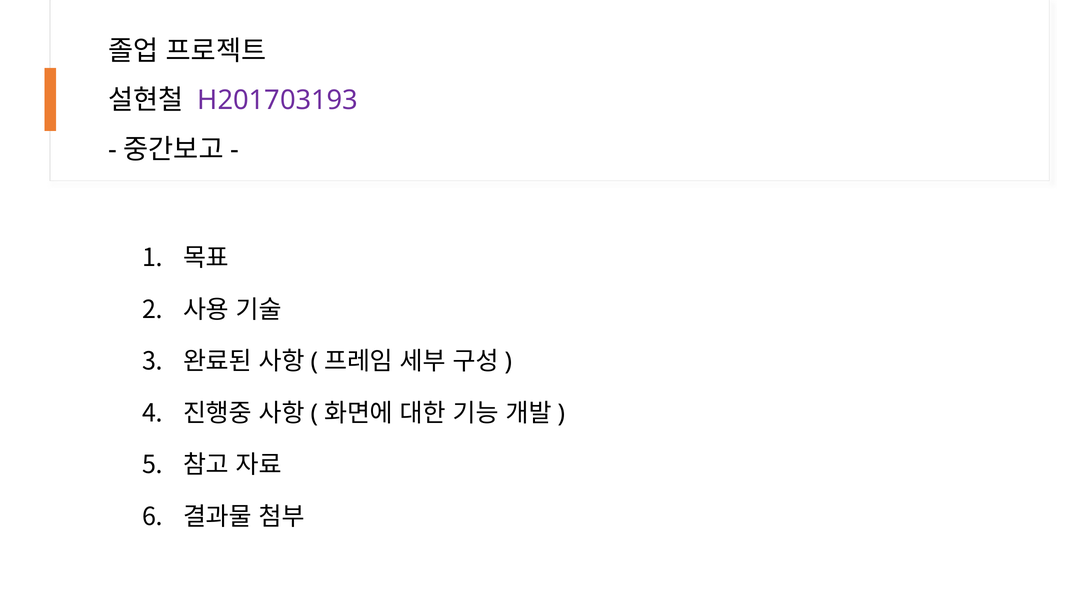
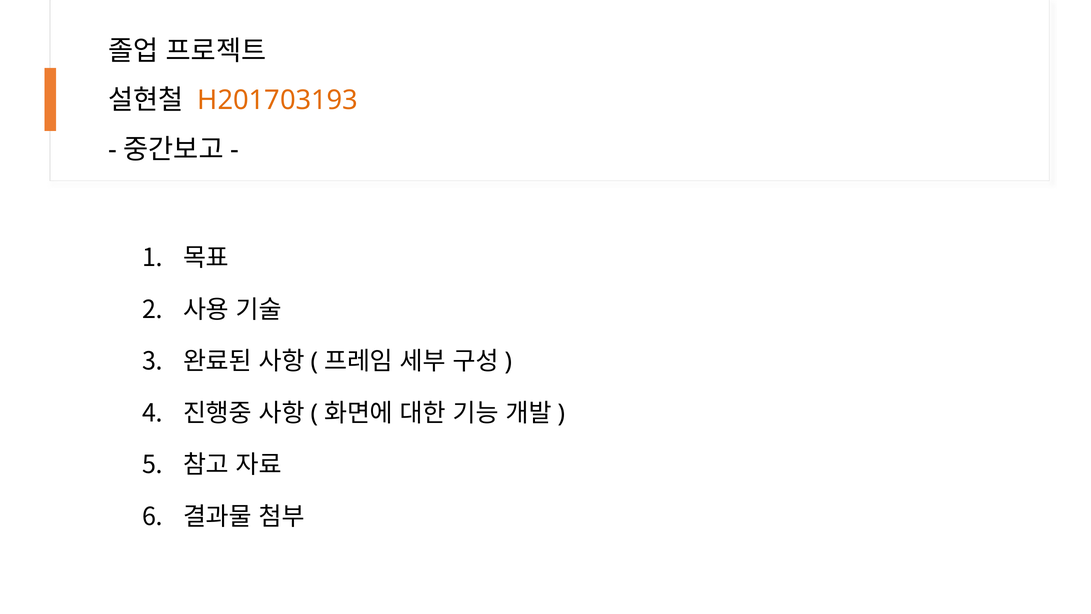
H201703193 colour: purple -> orange (278, 100)
